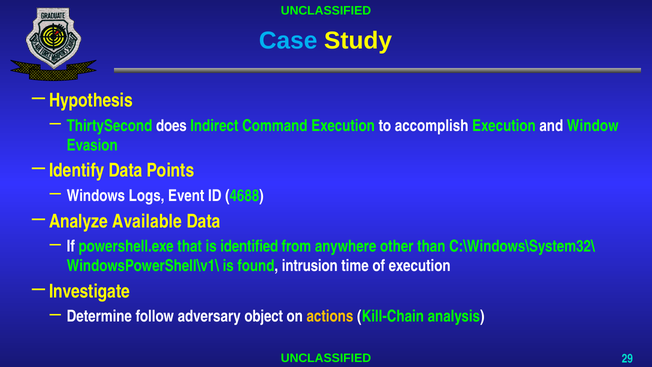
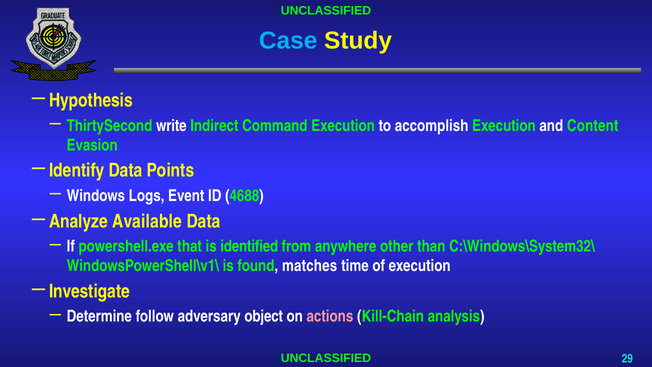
does: does -> write (171, 126)
Window: Window -> Content (593, 126)
intrusion: intrusion -> matches (310, 266)
actions colour: yellow -> pink (330, 316)
